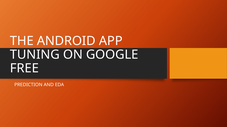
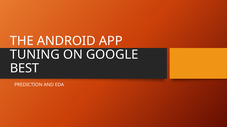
FREE: FREE -> BEST (25, 69)
